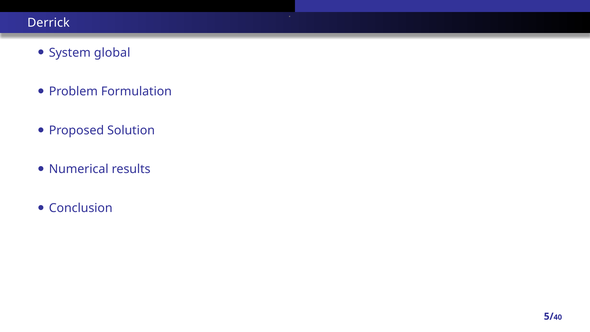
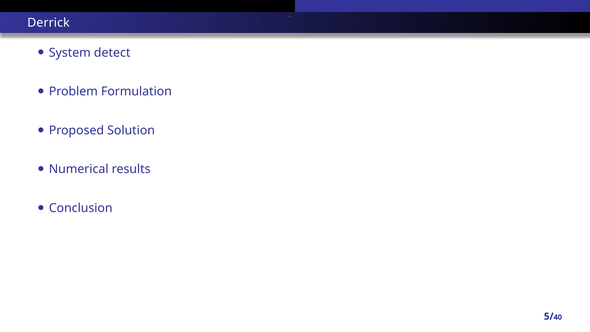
global: global -> detect (112, 53)
